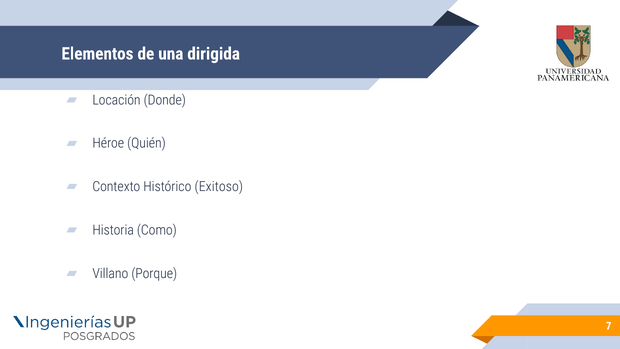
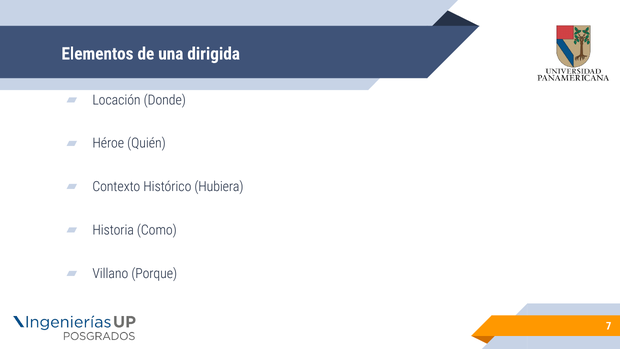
Exitoso: Exitoso -> Hubiera (219, 187)
